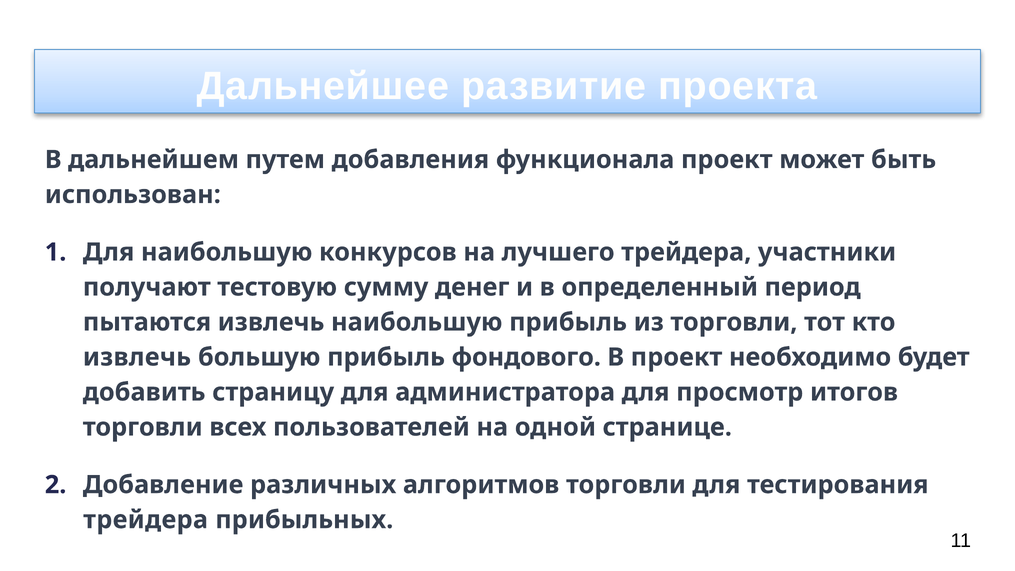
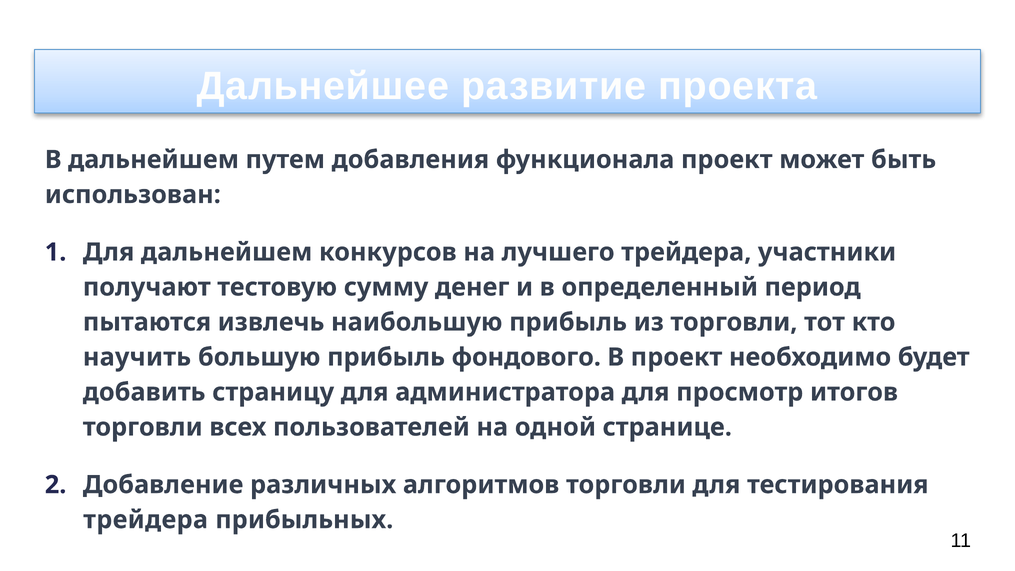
Для наибольшую: наибольшую -> дальнейшем (227, 252)
извлечь: извлечь -> научить (137, 357)
